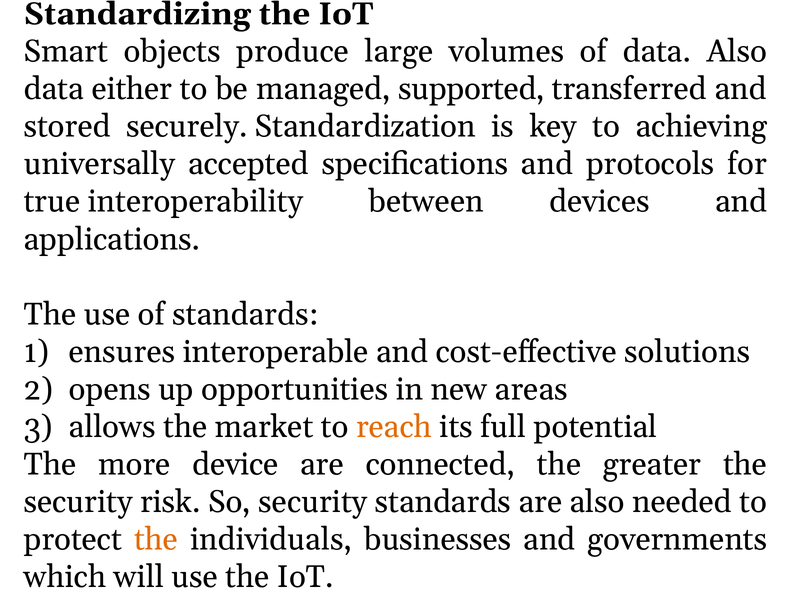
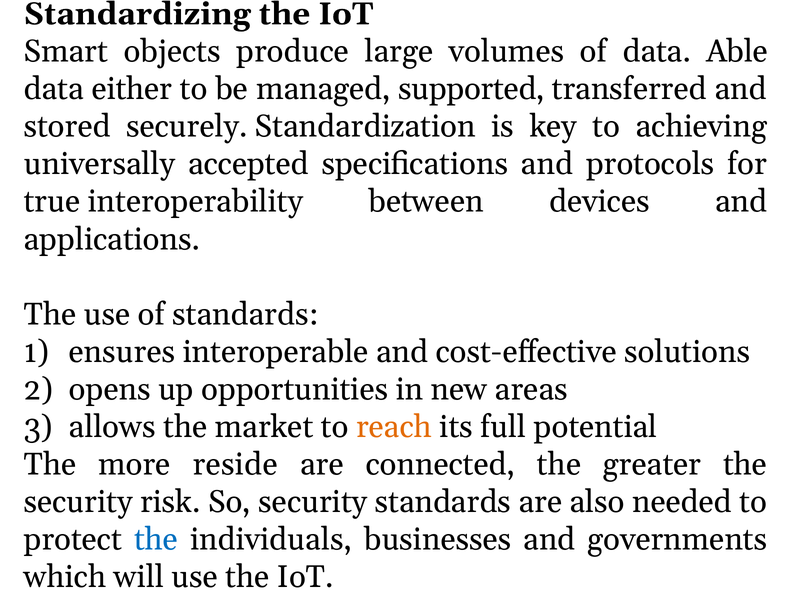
data Also: Also -> Able (737, 51)
device: device -> reside (235, 464)
the colour: orange -> blue (156, 540)
